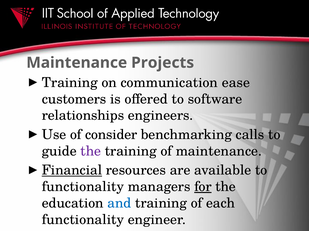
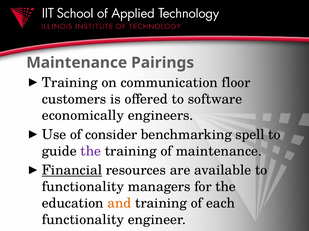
Projects: Projects -> Pairings (163, 63)
ease: ease -> floor (236, 83)
relationships: relationships -> economically (83, 116)
calls: calls -> spell (250, 135)
for underline: present -> none (203, 187)
and colour: blue -> orange (119, 204)
